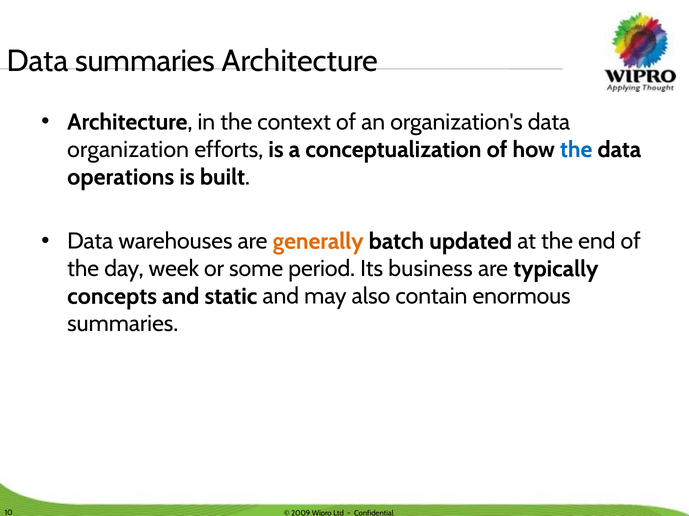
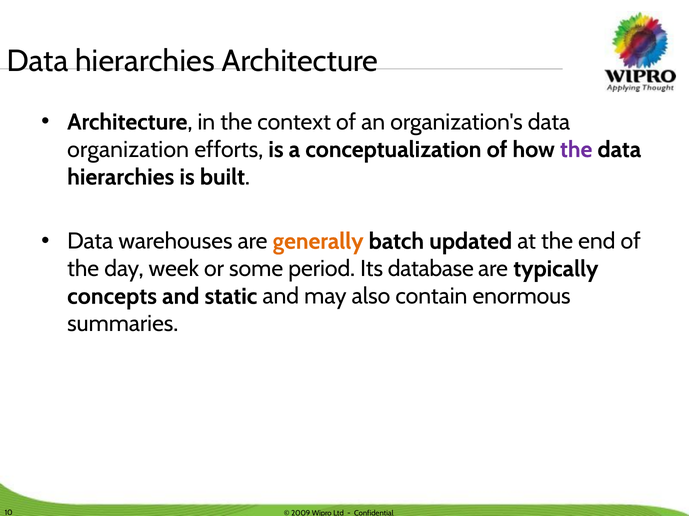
summaries: summaries -> hierarchies (145, 61)
the colour: blue -> purple (576, 150)
operations: operations -> hierarchies (121, 177)
business: business -> database (431, 269)
